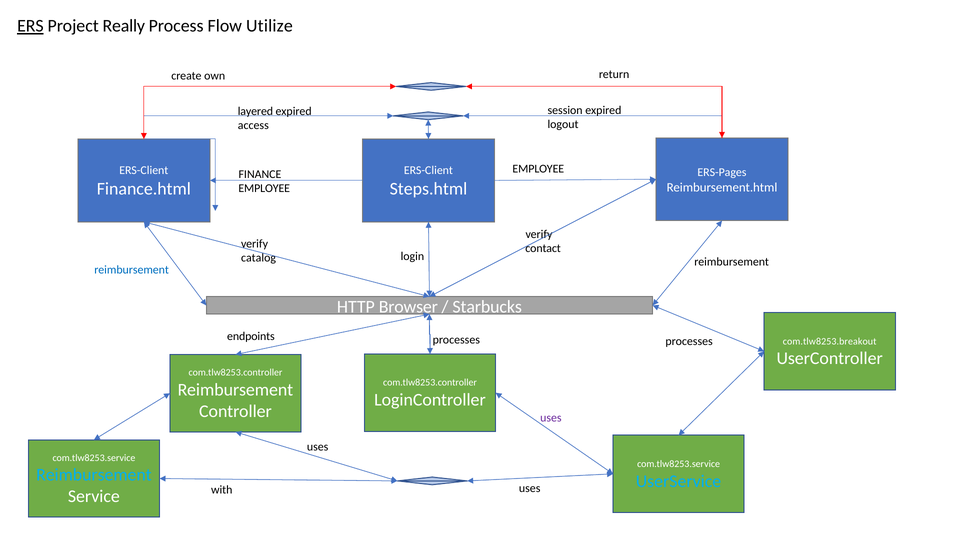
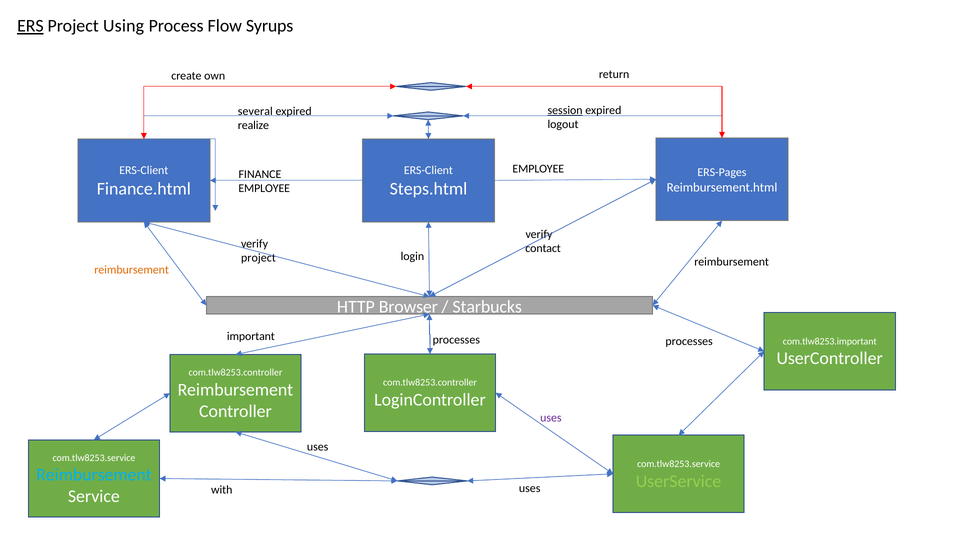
Really: Really -> Using (124, 26)
Utilize: Utilize -> Syrups (270, 26)
session underline: none -> present (565, 110)
layered: layered -> several (255, 111)
access: access -> realize (253, 125)
catalog: catalog -> project (258, 258)
reimbursement colour: blue -> orange (132, 270)
endpoints: endpoints -> important (251, 336)
com.tlw8253.breakout: com.tlw8253.breakout -> com.tlw8253.important (830, 341)
UserService colour: light blue -> light green (679, 481)
